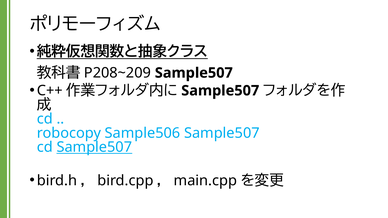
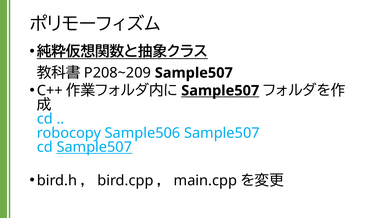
Sample507 underline: none -> present (220, 91)
